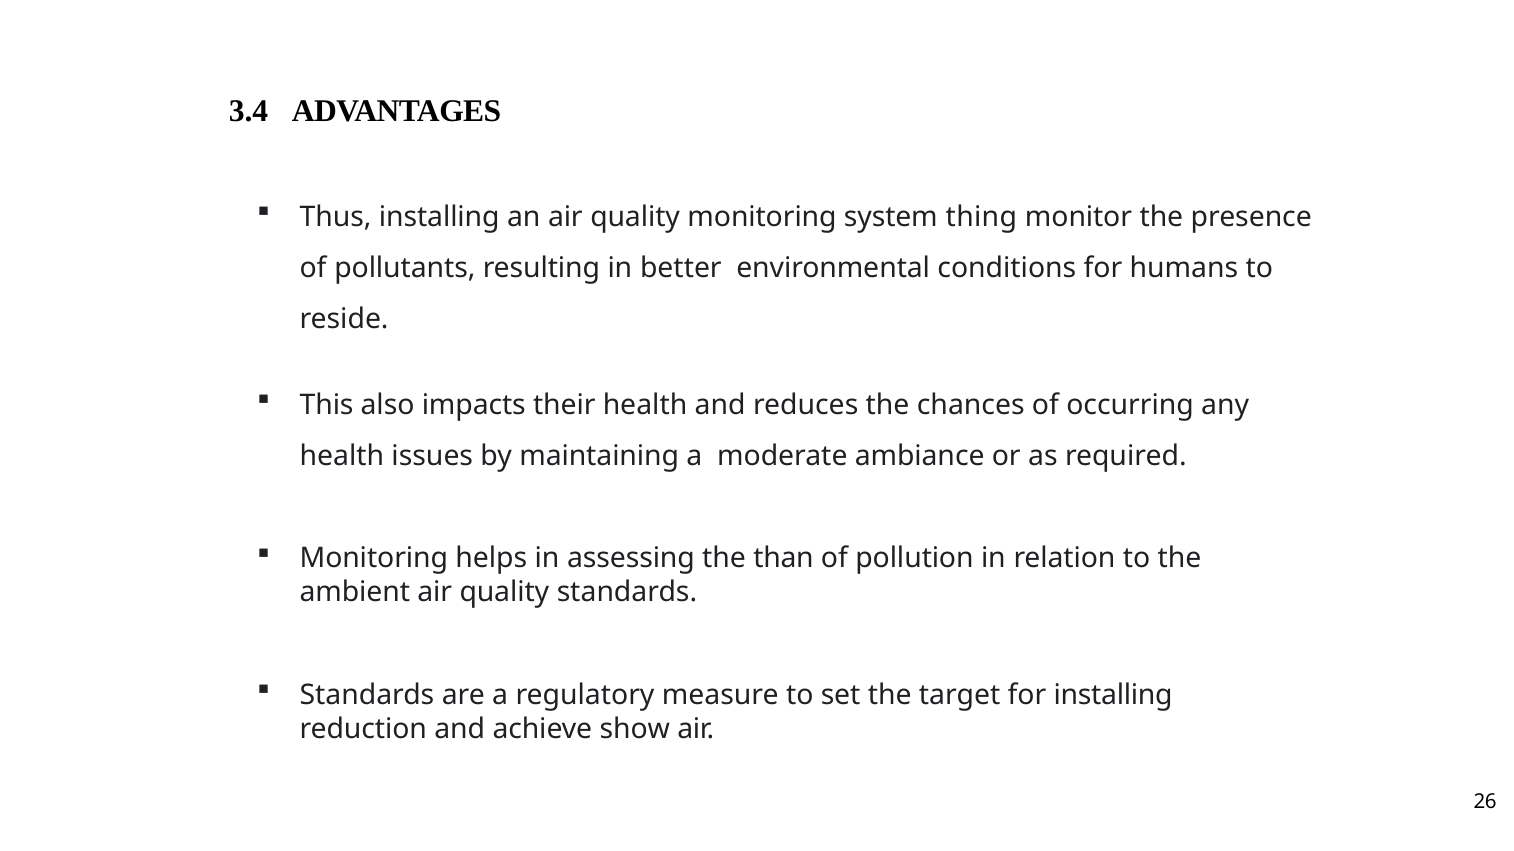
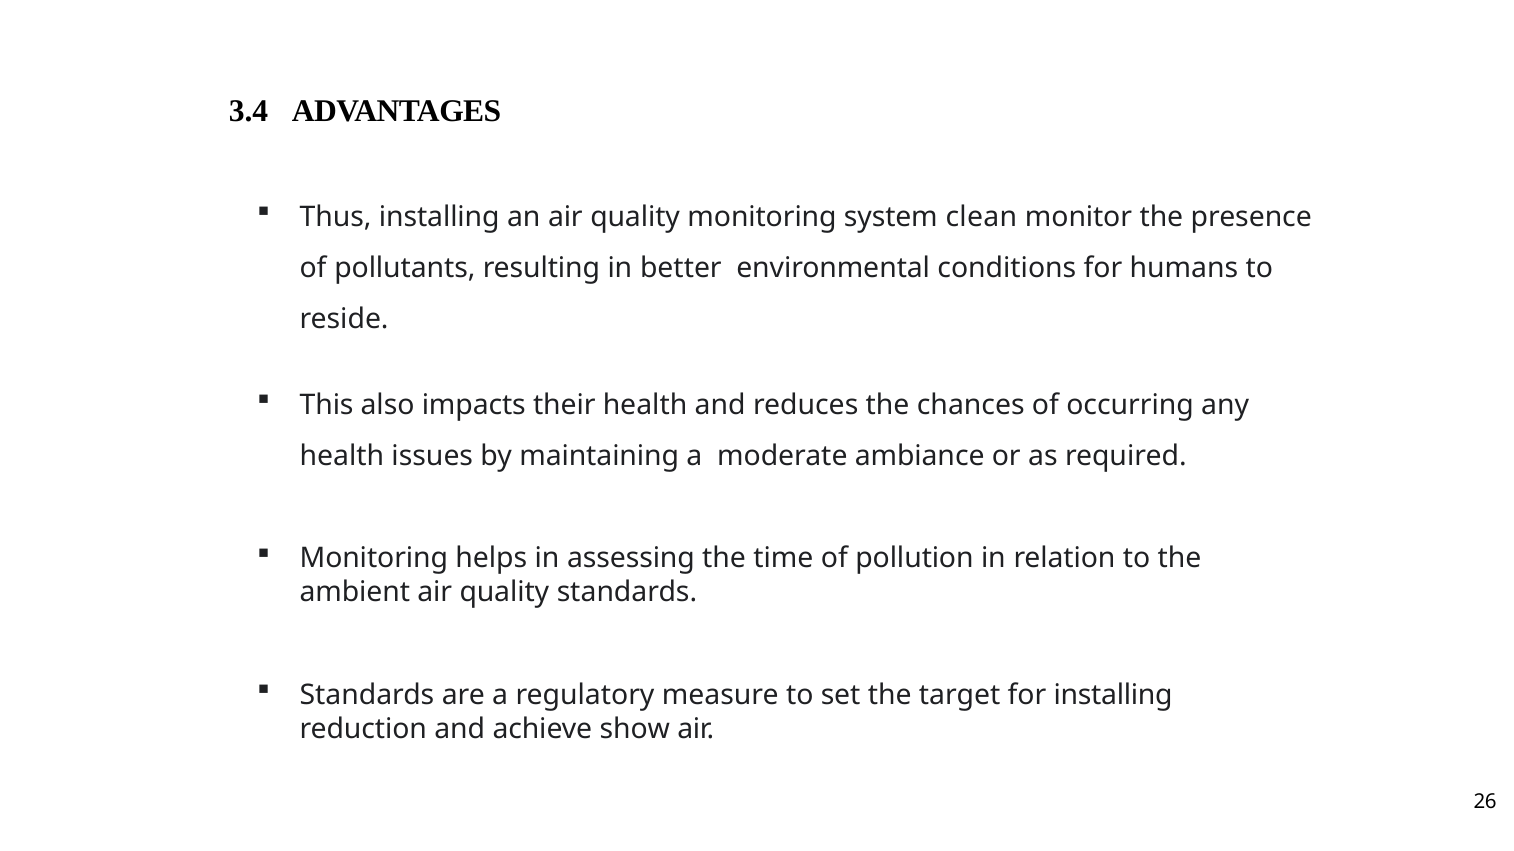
thing: thing -> clean (981, 217)
than: than -> time (783, 559)
